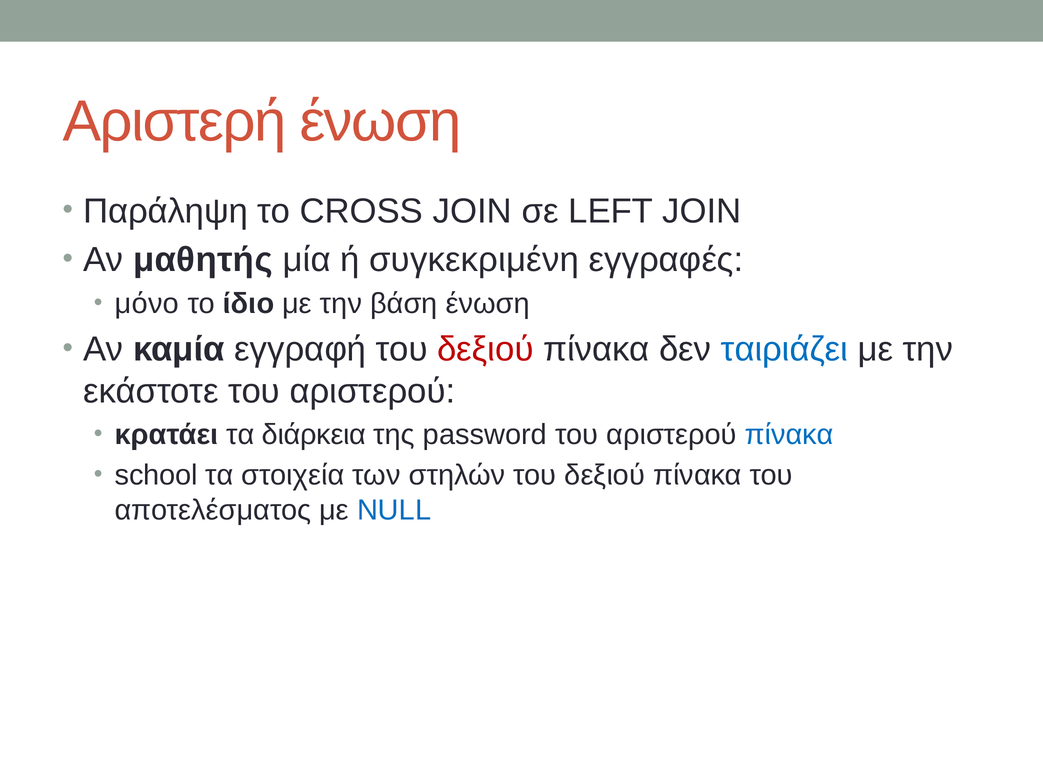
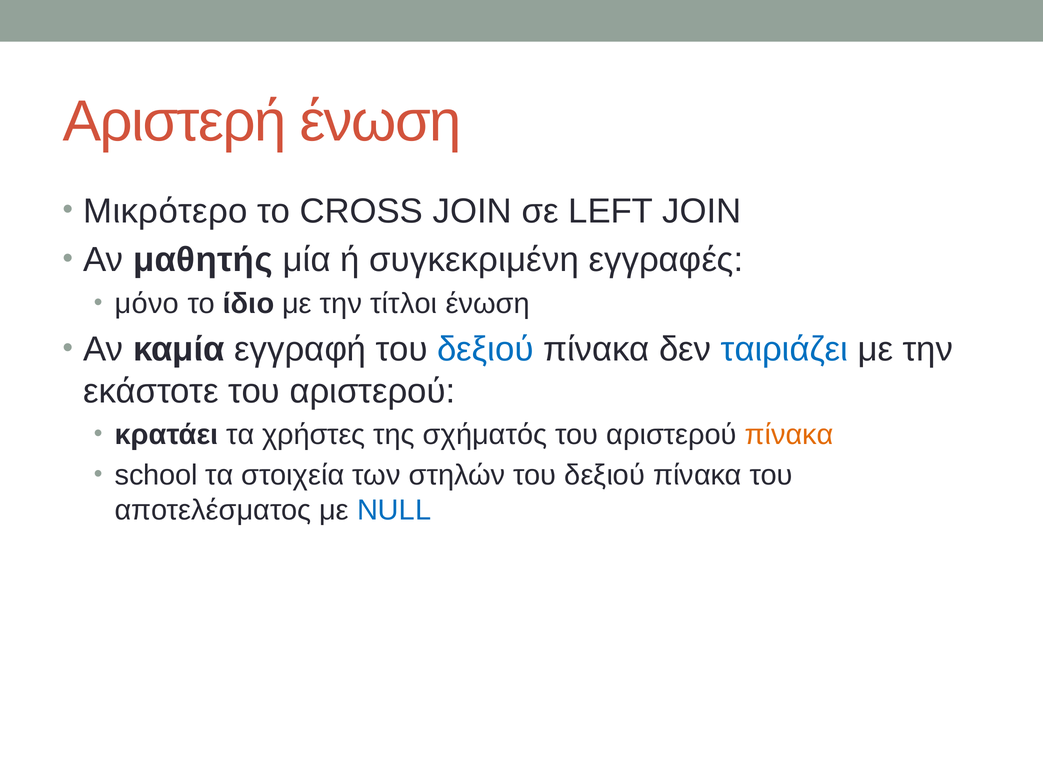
Παράληψη: Παράληψη -> Μικρότερο (165, 211)
βάση: βάση -> τίτλοι (404, 303)
δεξιού colour: red -> blue (485, 349)
διάρκεια: διάρκεια -> χρήστες (314, 434)
password: password -> σχήματός (485, 434)
πίνακα colour: blue -> orange (789, 434)
